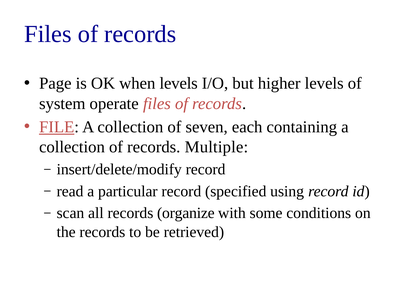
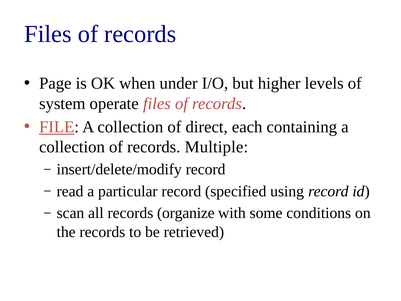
when levels: levels -> under (179, 83)
seven: seven -> direct (207, 127)
